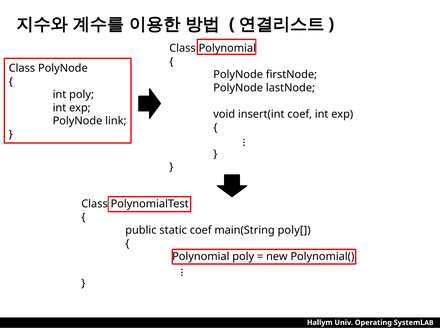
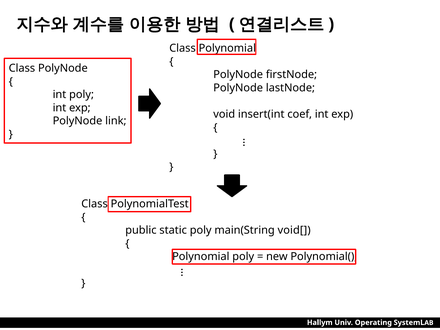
static coef: coef -> poly (201, 230)
poly[: poly[ -> void[ (294, 230)
